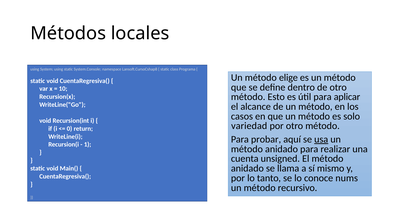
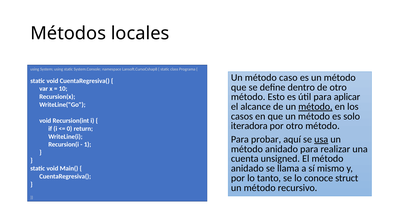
elige: elige -> caso (288, 78)
método underline: none -> present (315, 107)
variedad: variedad -> iteradora (249, 126)
nums: nums -> struct (347, 178)
